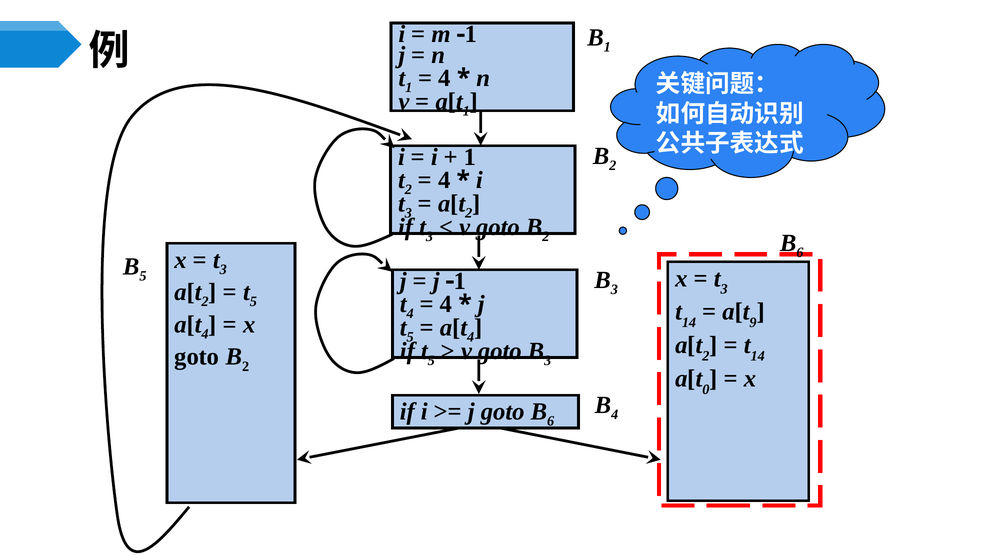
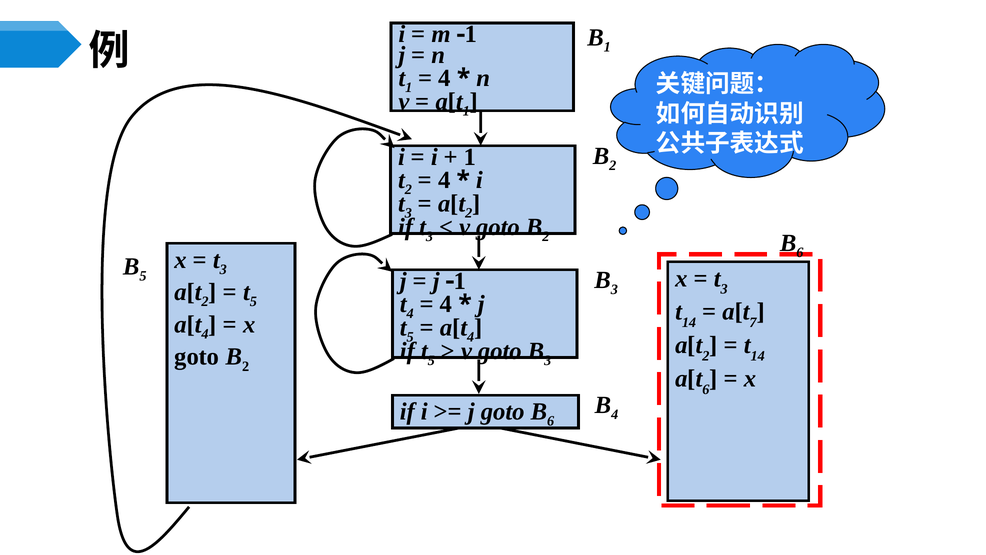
9: 9 -> 7 (753, 322)
0: 0 -> 6 (706, 389)
